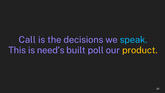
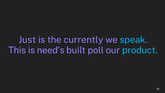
Call: Call -> Just (27, 40)
decisions: decisions -> currently (83, 40)
product colour: yellow -> light blue (140, 50)
